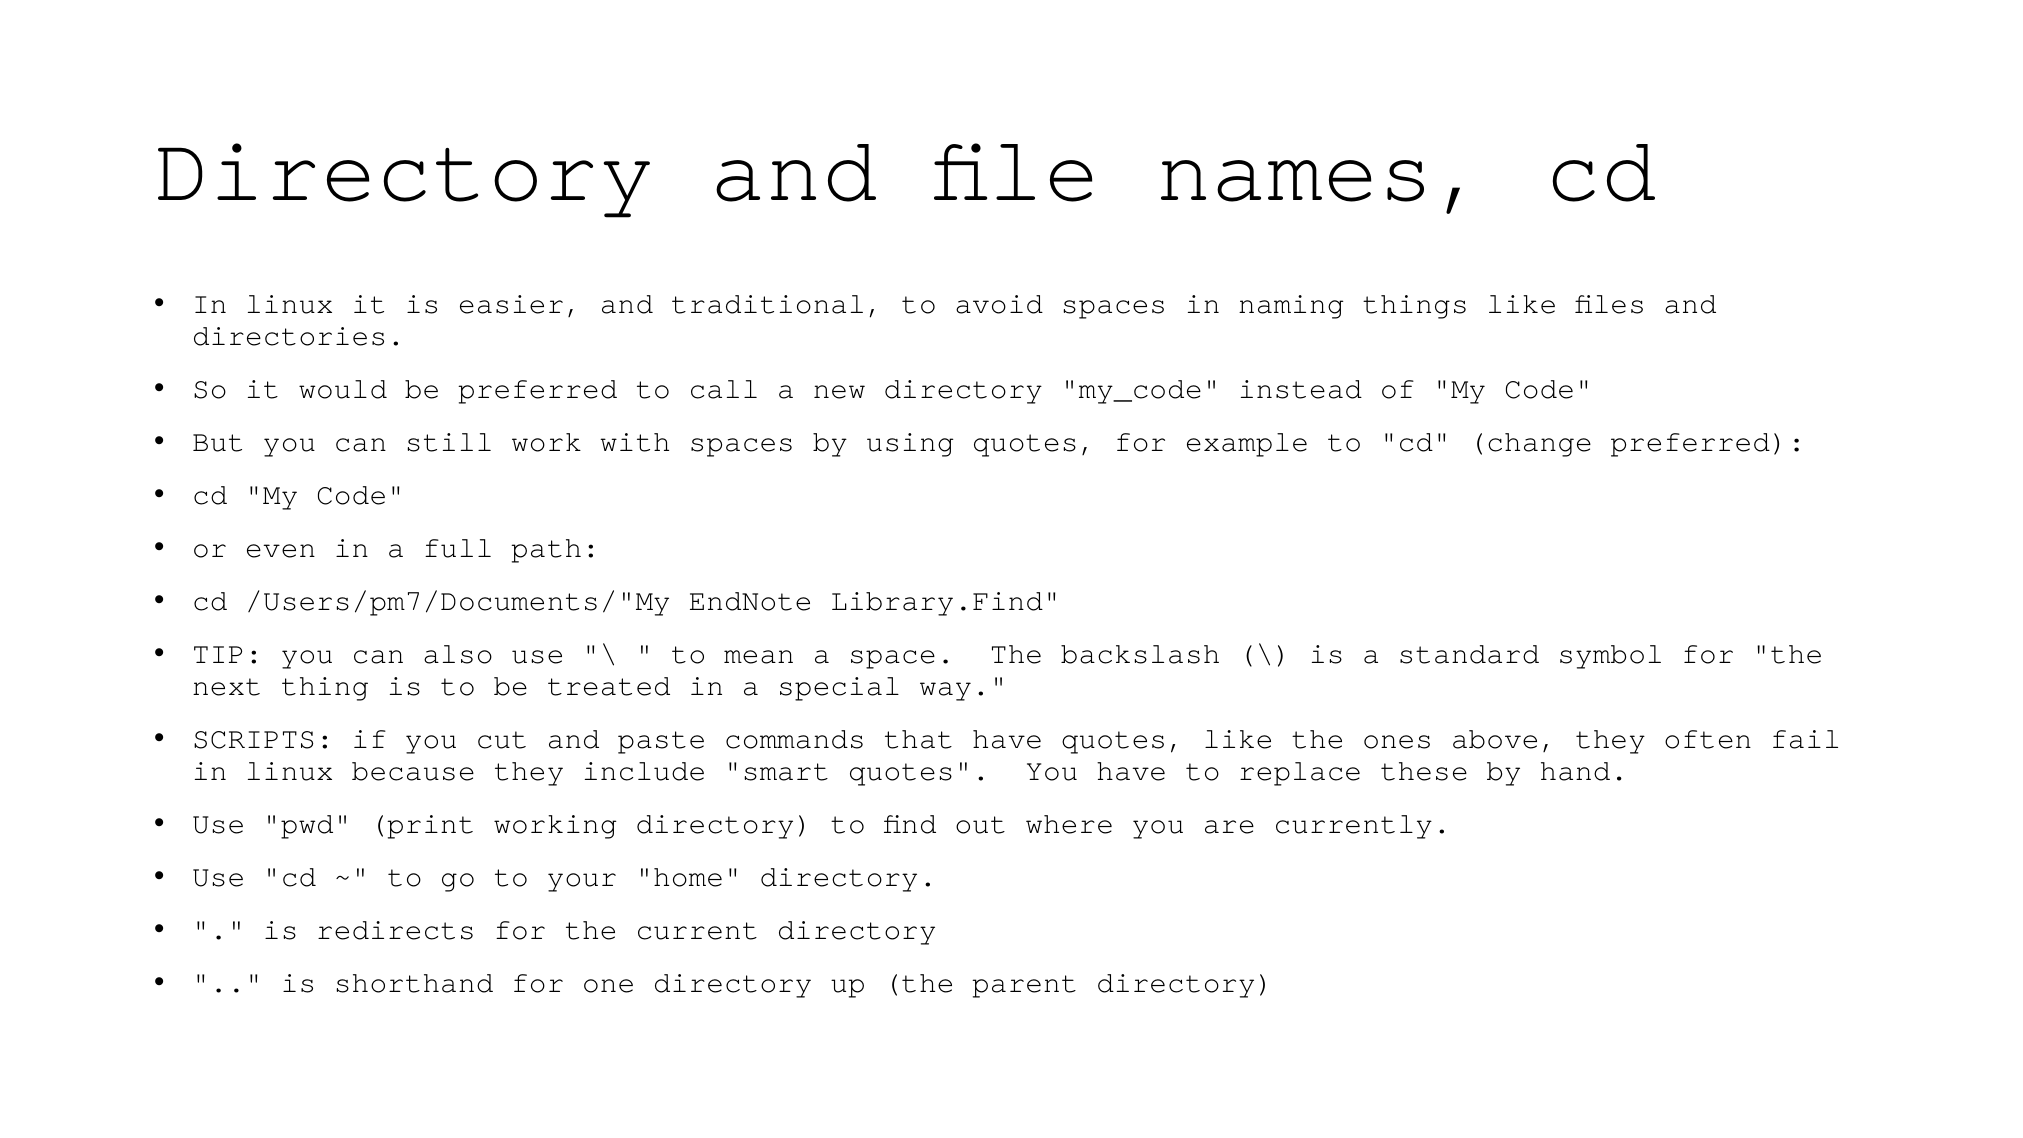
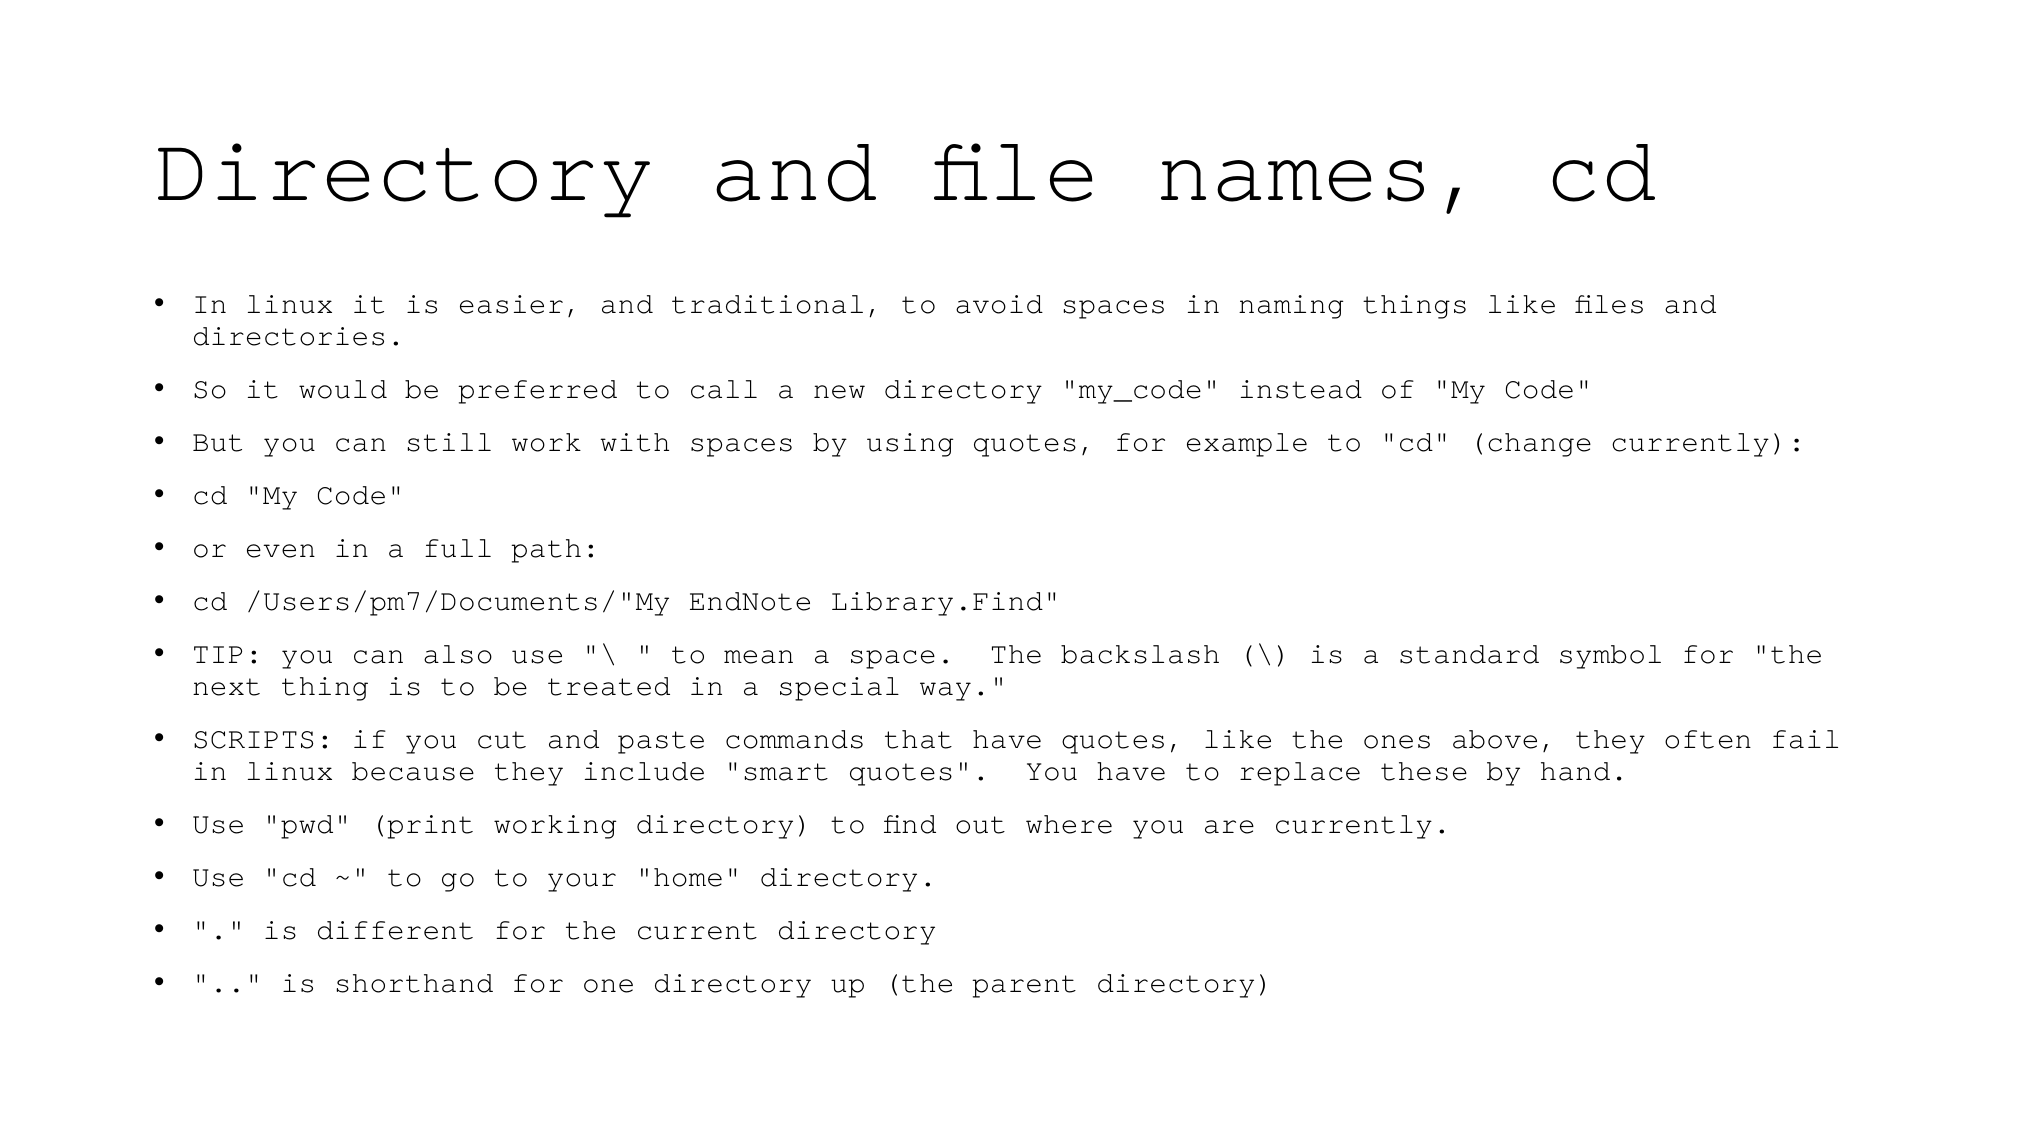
change preferred: preferred -> currently (1708, 442)
redirects: redirects -> different (396, 929)
